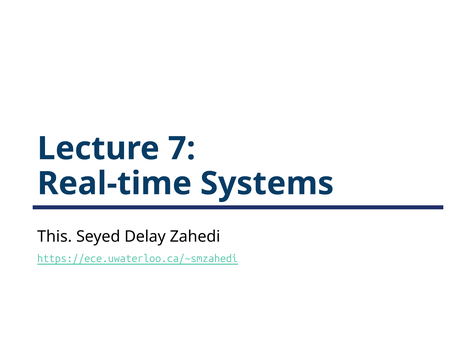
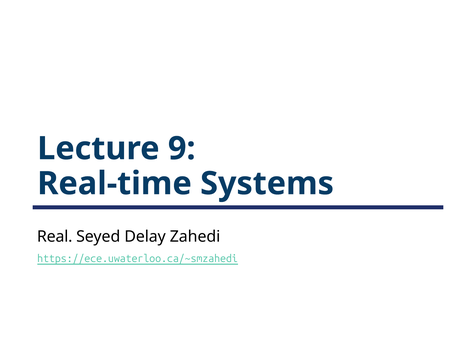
7: 7 -> 9 (182, 149)
This: This -> Real (55, 237)
